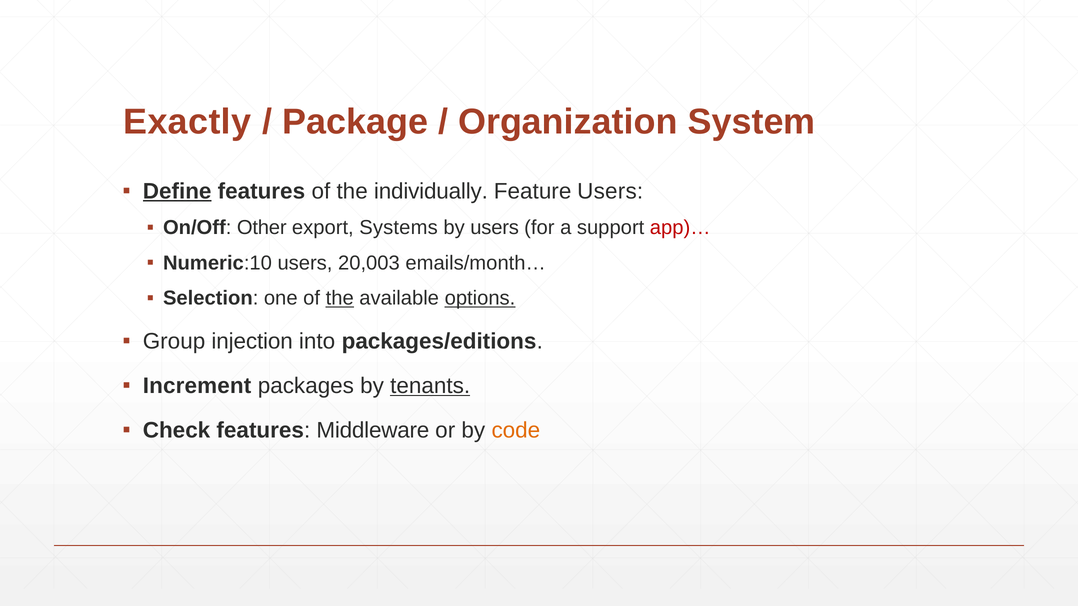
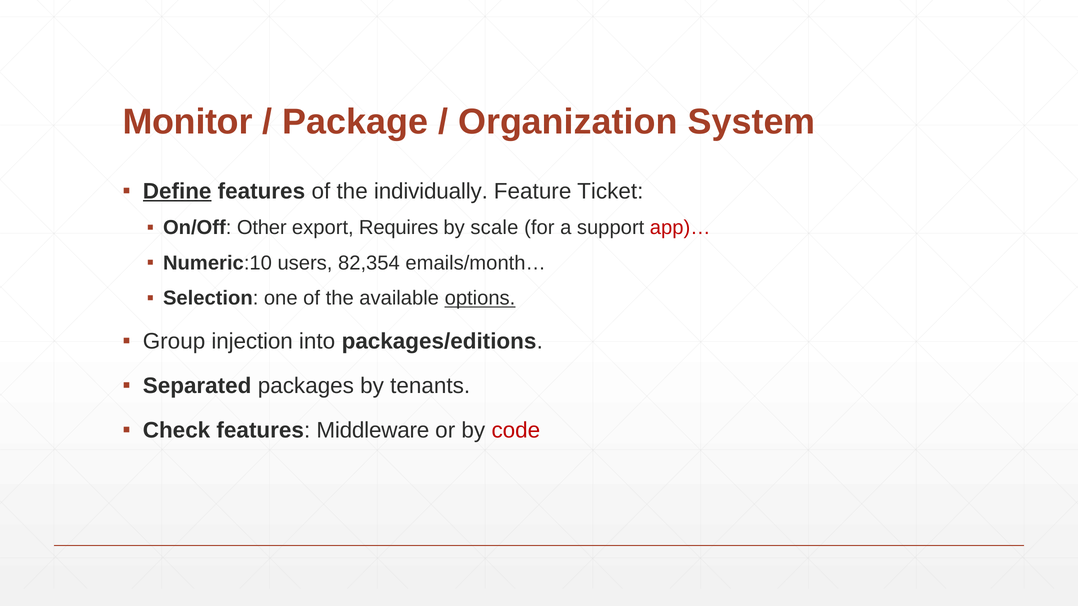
Exactly: Exactly -> Monitor (188, 122)
Feature Users: Users -> Ticket (610, 191)
Systems: Systems -> Requires (399, 228)
by users: users -> scale (494, 228)
20,003: 20,003 -> 82,354 (369, 263)
the underline: present -> none (340, 298)
Increment: Increment -> Separated (197, 386)
tenants underline: present -> none (430, 386)
code colour: orange -> red (516, 431)
